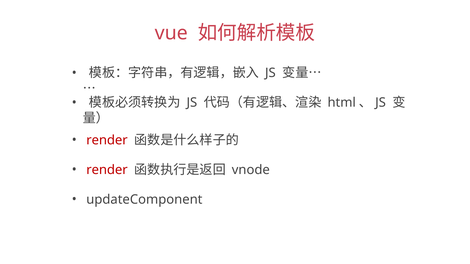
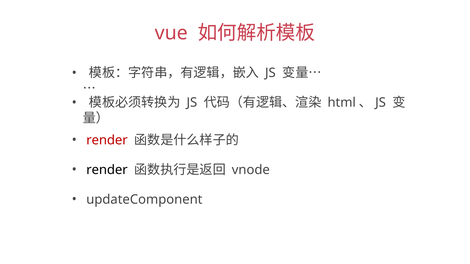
render colour: red -> black (107, 170)
